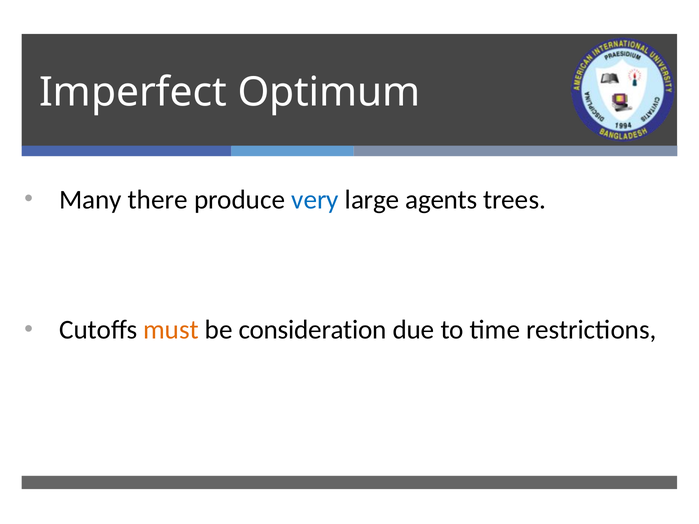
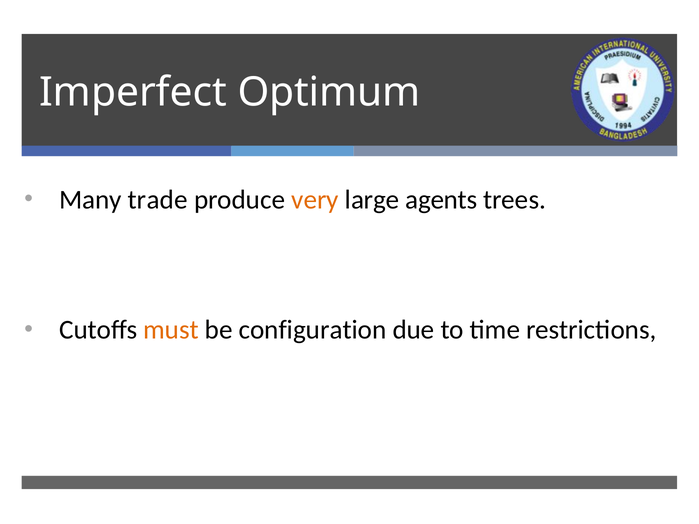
there: there -> trade (158, 200)
very colour: blue -> orange (315, 200)
consideration: consideration -> configuration (313, 330)
